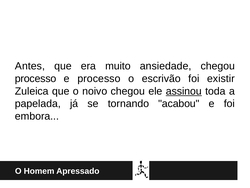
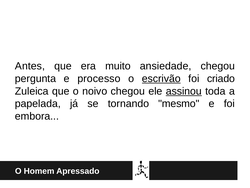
processo: processo -> pergunta (36, 78)
escrivão underline: none -> present (161, 78)
existir: existir -> criado (221, 78)
acabou: acabou -> mesmo (179, 103)
